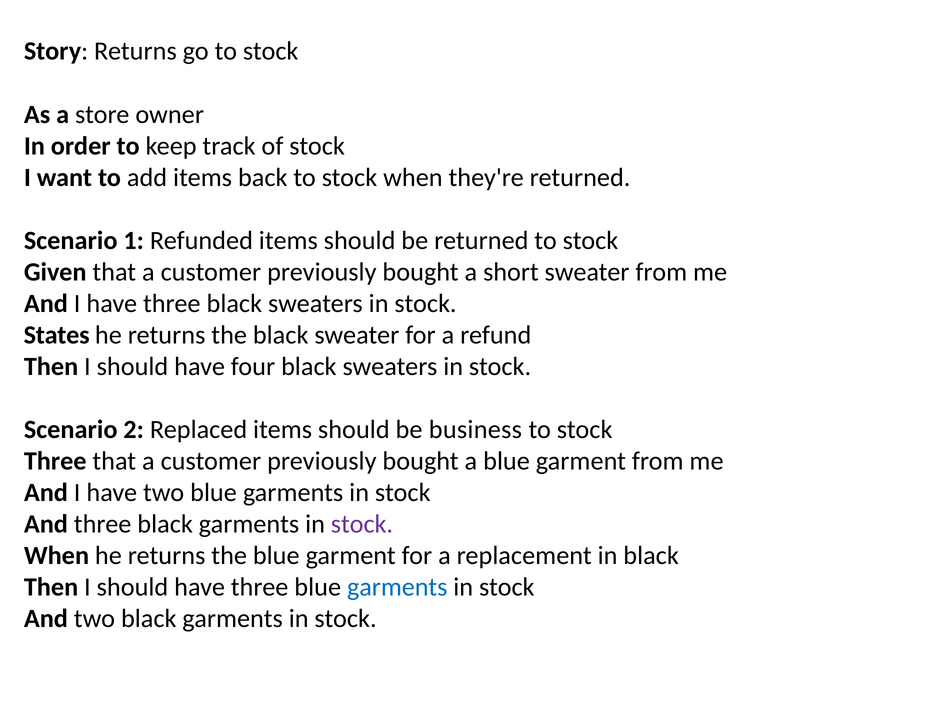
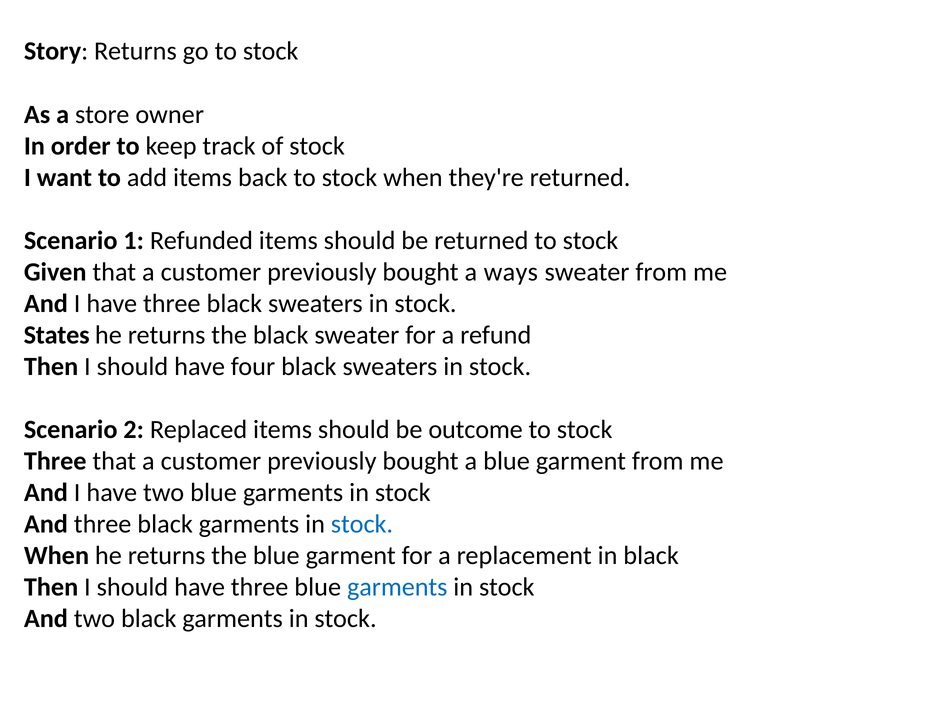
short: short -> ways (511, 272)
business: business -> outcome (476, 429)
stock colour: purple -> blue (362, 524)
